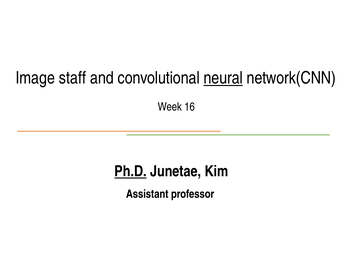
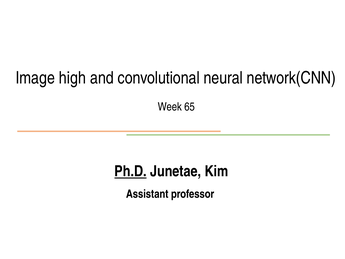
staff: staff -> high (72, 78)
neural underline: present -> none (223, 78)
16: 16 -> 65 (190, 107)
